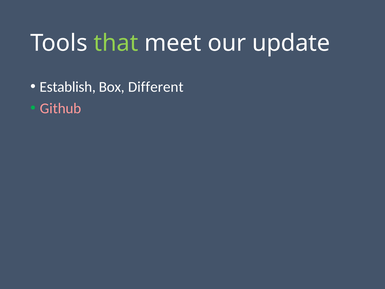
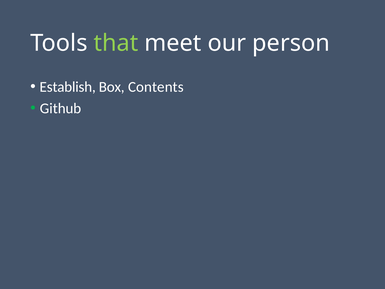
update: update -> person (291, 43)
Different: Different -> Contents (156, 87)
Github colour: pink -> white (61, 108)
